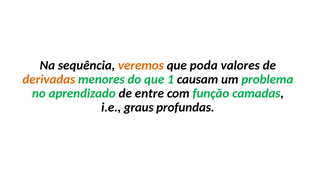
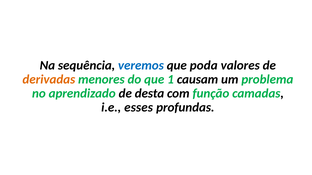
veremos colour: orange -> blue (141, 66)
entre: entre -> desta (150, 94)
graus: graus -> esses (139, 108)
